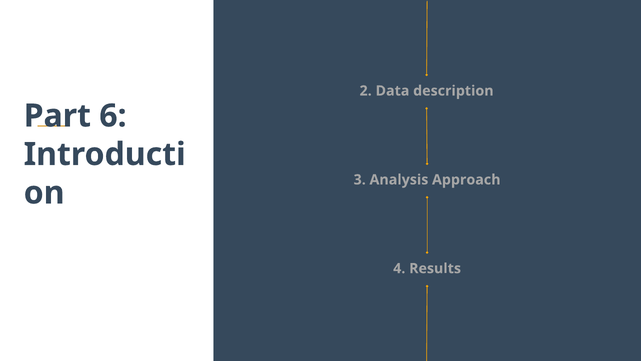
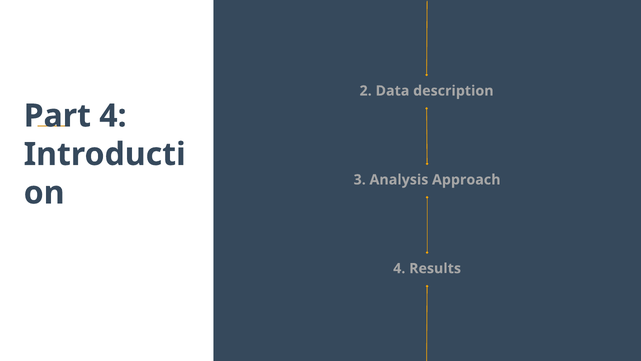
Part 6: 6 -> 4 (113, 116)
